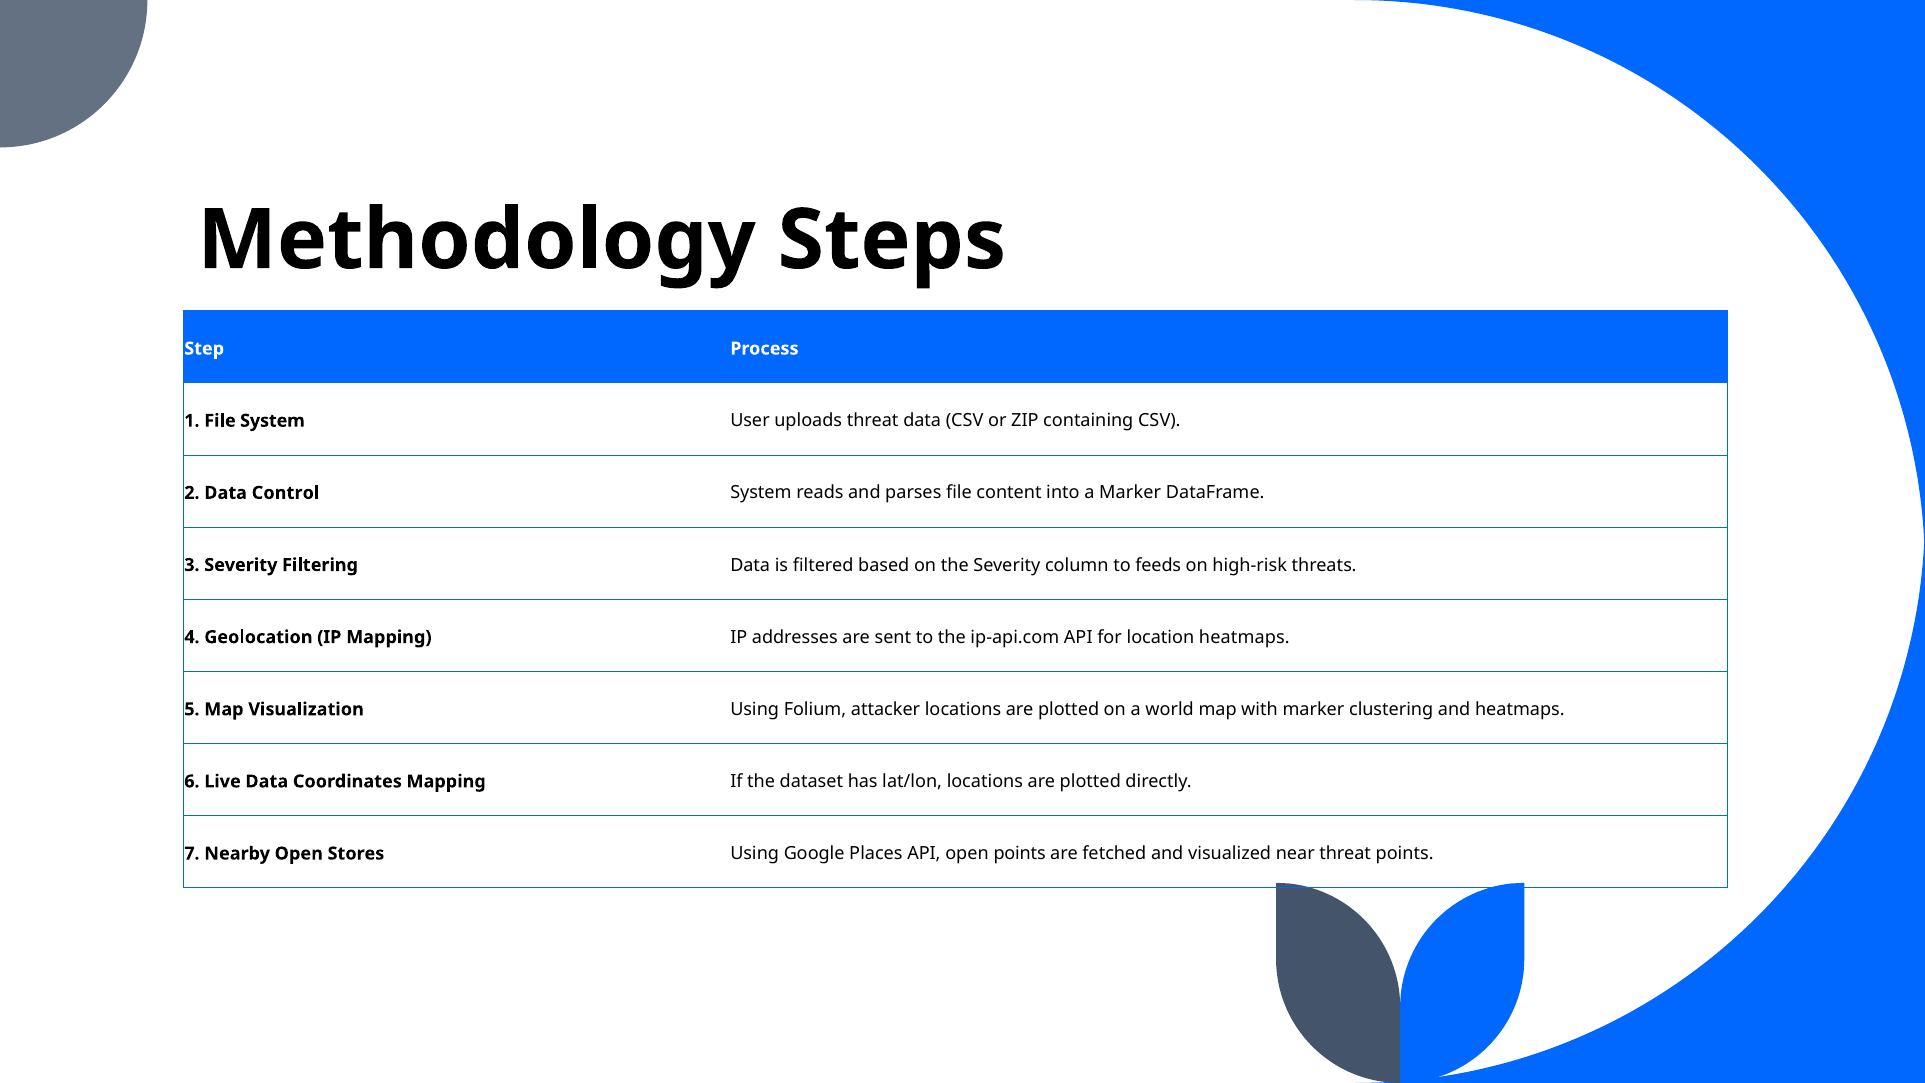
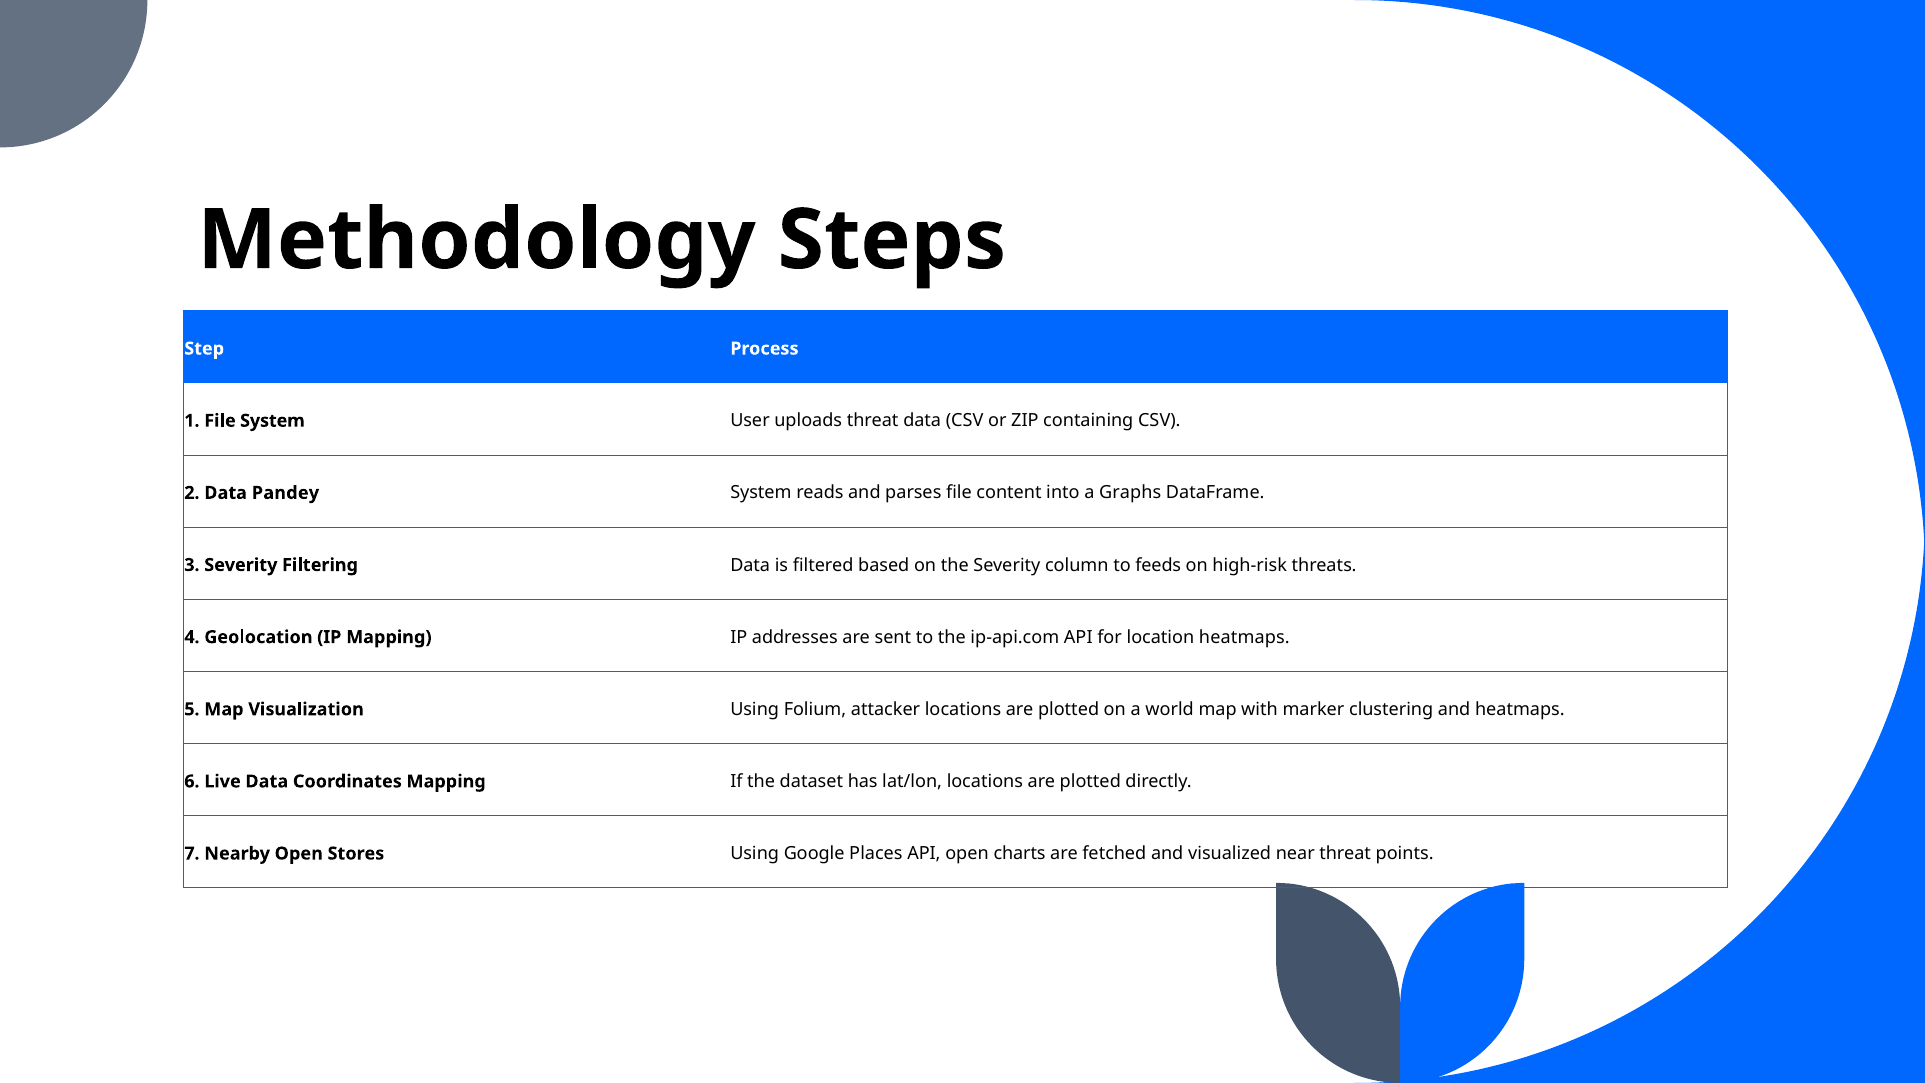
Control: Control -> Pandey (285, 493)
a Marker: Marker -> Graphs (1130, 493)
open points: points -> charts (1020, 853)
